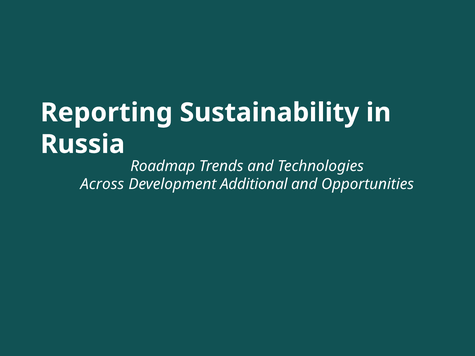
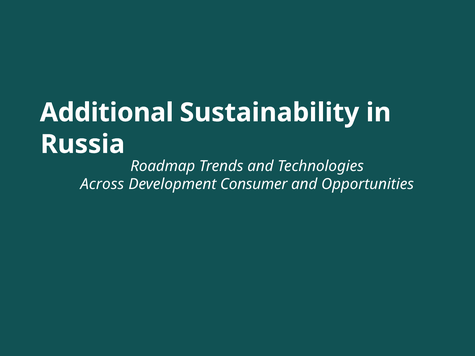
Reporting: Reporting -> Additional (107, 113)
Additional: Additional -> Consumer (254, 184)
